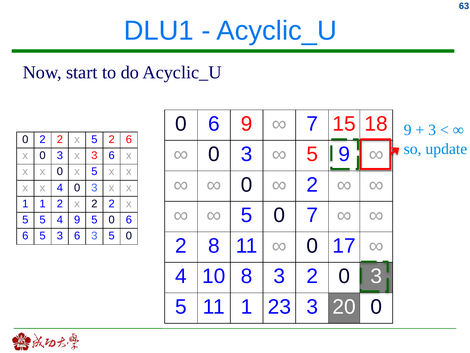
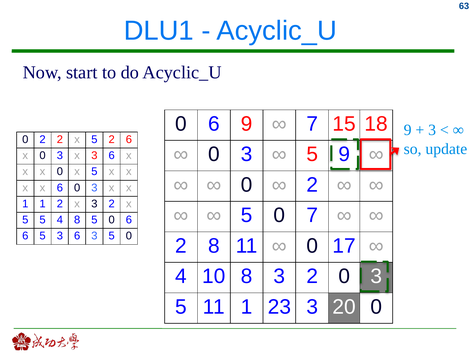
x 4: 4 -> 6 (60, 187)
2 x 2: 2 -> 3 (94, 204)
4 9: 9 -> 8 (77, 220)
